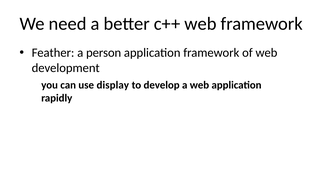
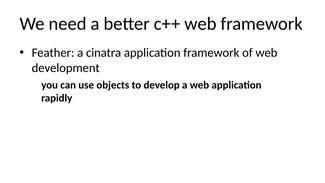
person: person -> cinatra (104, 53)
display: display -> objects (113, 85)
